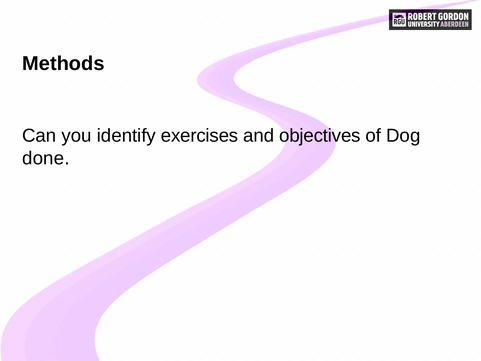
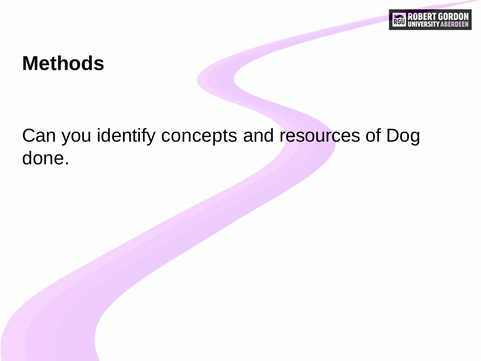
exercises: exercises -> concepts (199, 136)
objectives: objectives -> resources (320, 136)
